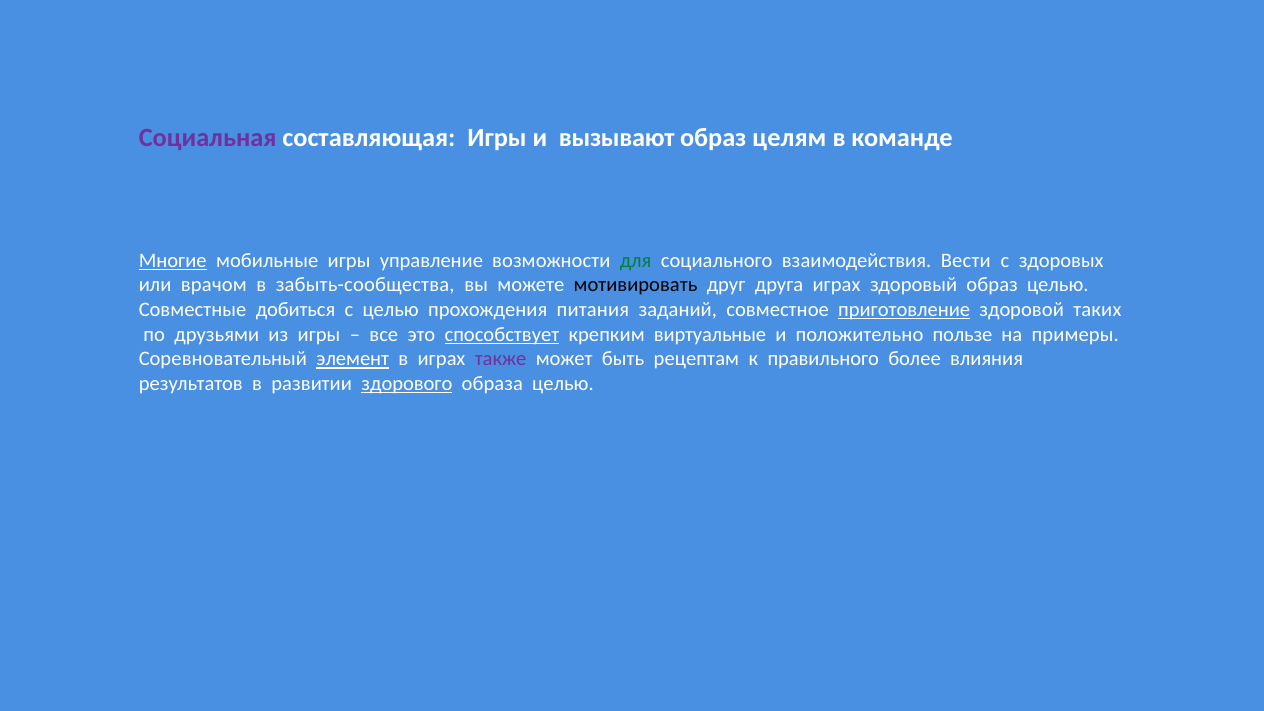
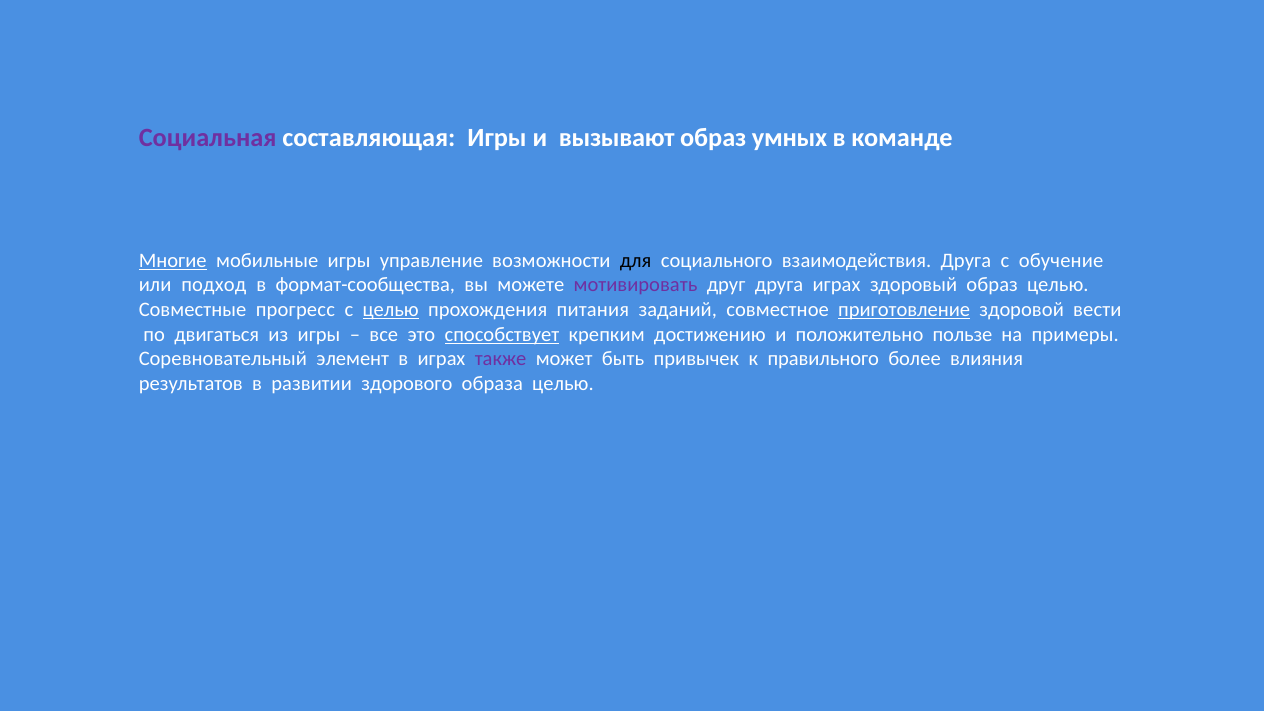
целям: целям -> умных (790, 138)
для colour: green -> black (636, 260)
взаимодействия Вести: Вести -> Друга (966, 260)
здоровых: здоровых -> обучение (1061, 260)
врачом: врачом -> подход (214, 285)
забыть-сообщества: забыть-сообщества -> формат-сообщества (365, 285)
мотивировать colour: black -> purple (636, 285)
добиться: добиться -> прогресс (295, 310)
целью underline: none -> present (391, 310)
таких: таких -> вести (1097, 310)
друзьями: друзьями -> двигаться (217, 334)
виртуальные: виртуальные -> достижению (710, 334)
элемент underline: present -> none (353, 359)
рецептам: рецептам -> привычек (696, 359)
здорового underline: present -> none (407, 384)
